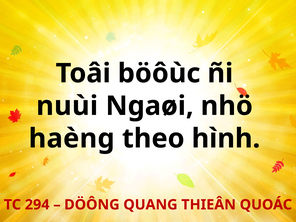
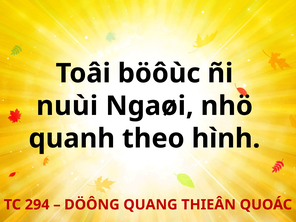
haèng: haèng -> quanh (72, 139)
